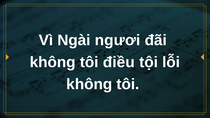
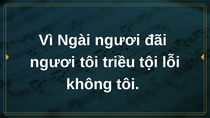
không: không -> ngươi (53, 62)
điều: điều -> triều (119, 62)
